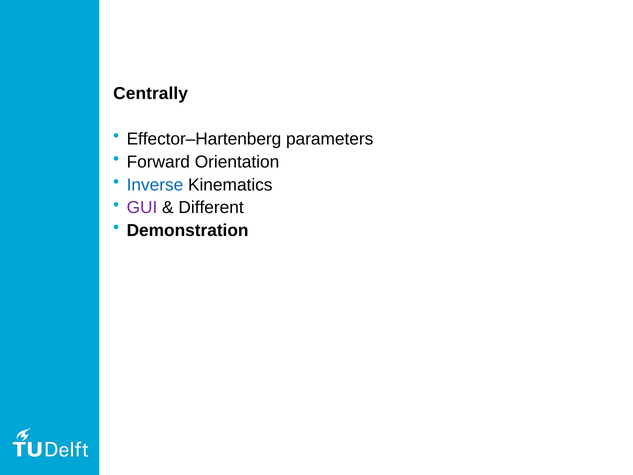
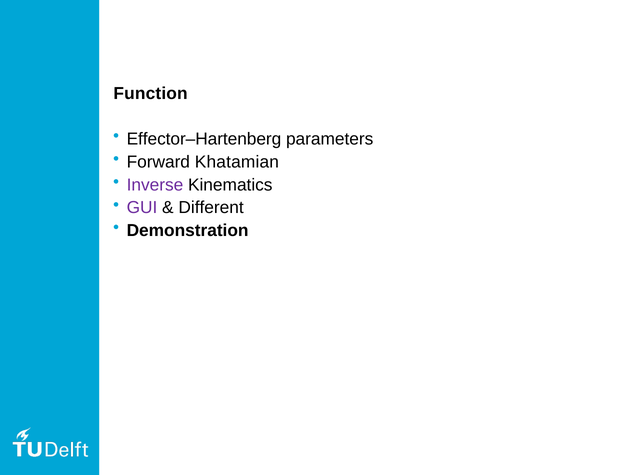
Centrally: Centrally -> Function (151, 93)
Orientation: Orientation -> Khatamian (237, 162)
Inverse colour: blue -> purple (155, 185)
